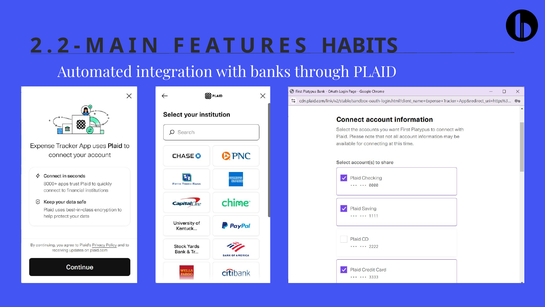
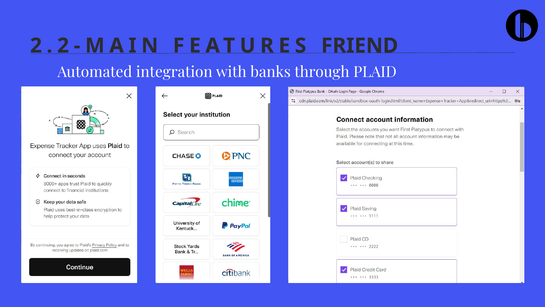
HABITS: HABITS -> FRIEND (360, 46)
